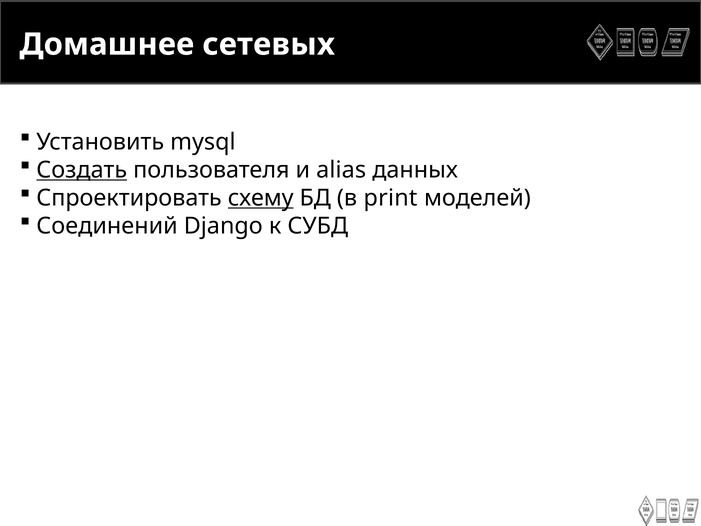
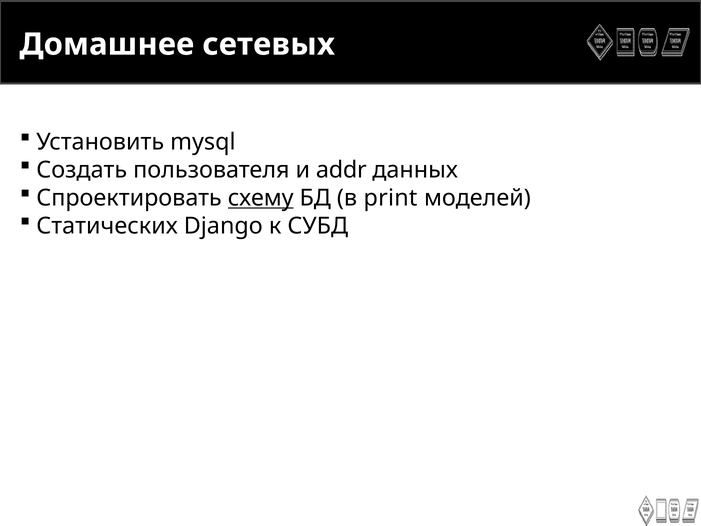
Создать underline: present -> none (82, 170)
alias: alias -> addr (341, 170)
Соединений: Соединений -> Статических (107, 226)
